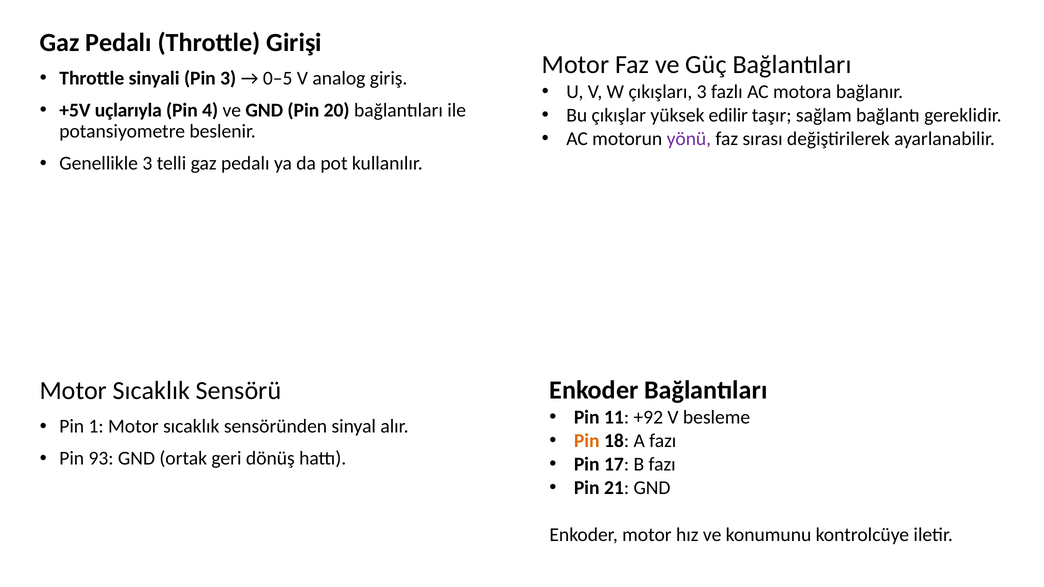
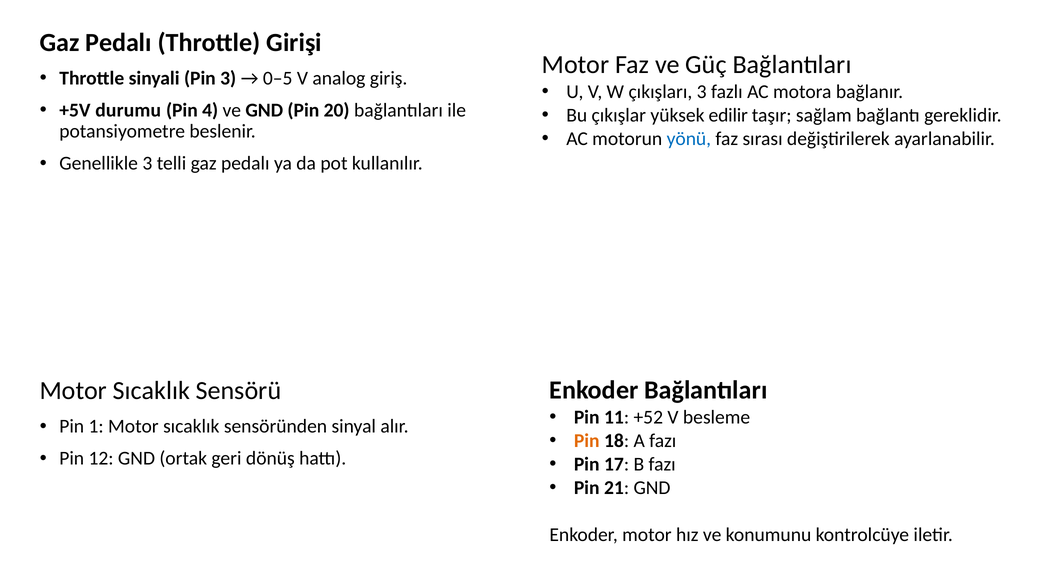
uçlarıyla: uçlarıyla -> durumu (128, 110)
yönü colour: purple -> blue (689, 139)
+92: +92 -> +52 (648, 417)
93: 93 -> 12 (101, 458)
